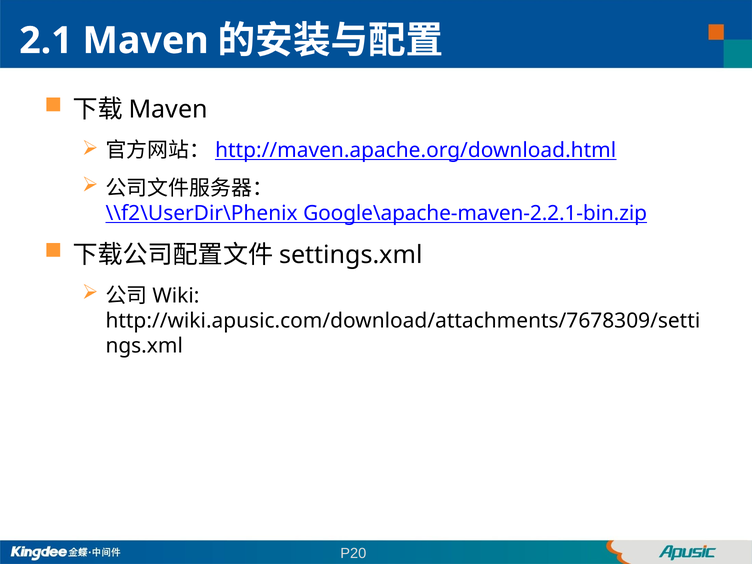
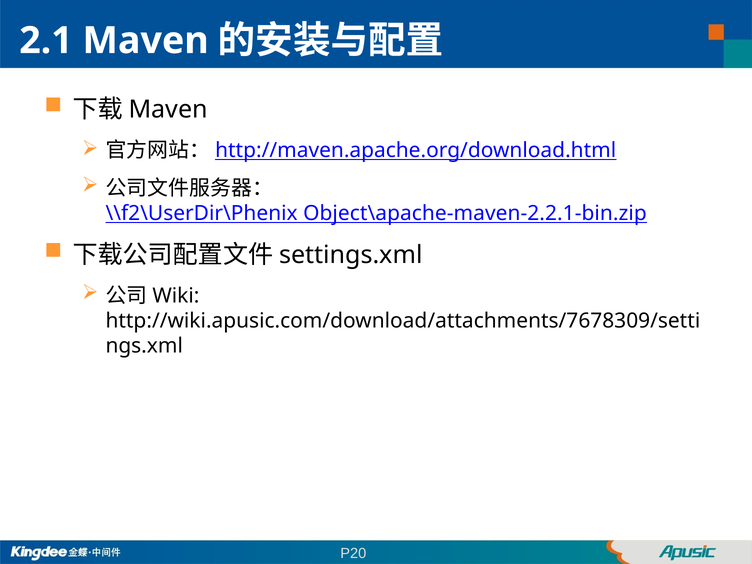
Google\apache-maven-2.2.1-bin.zip: Google\apache-maven-2.2.1-bin.zip -> Object\apache-maven-2.2.1-bin.zip (475, 213)
